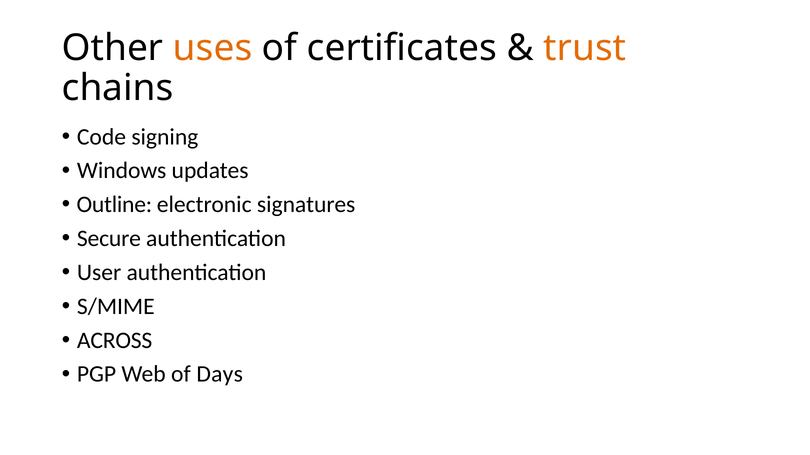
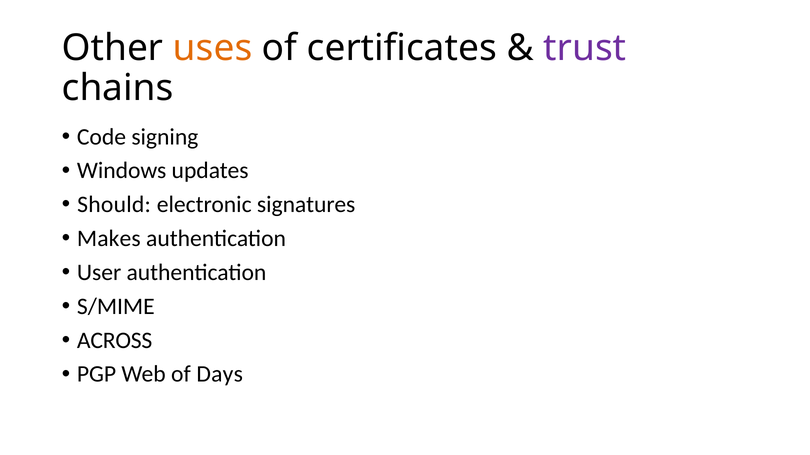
trust colour: orange -> purple (585, 48)
Outline: Outline -> Should (114, 205)
Secure: Secure -> Makes (109, 239)
